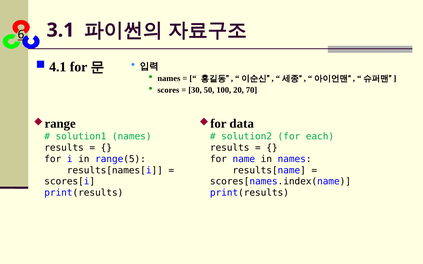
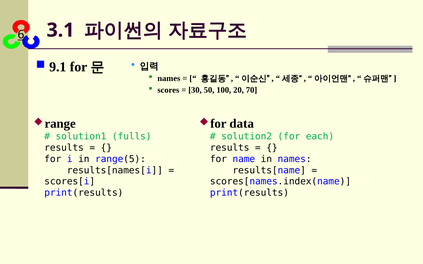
4.1: 4.1 -> 9.1 (58, 67)
solution1 names: names -> fulls (132, 137)
